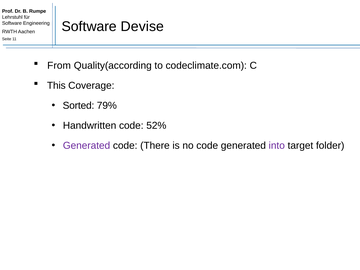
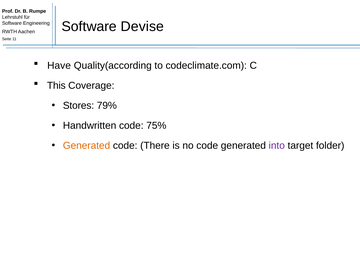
From: From -> Have (59, 66)
Sorted: Sorted -> Stores (79, 106)
52%: 52% -> 75% (156, 126)
Generated colour: purple -> orange (87, 146)
